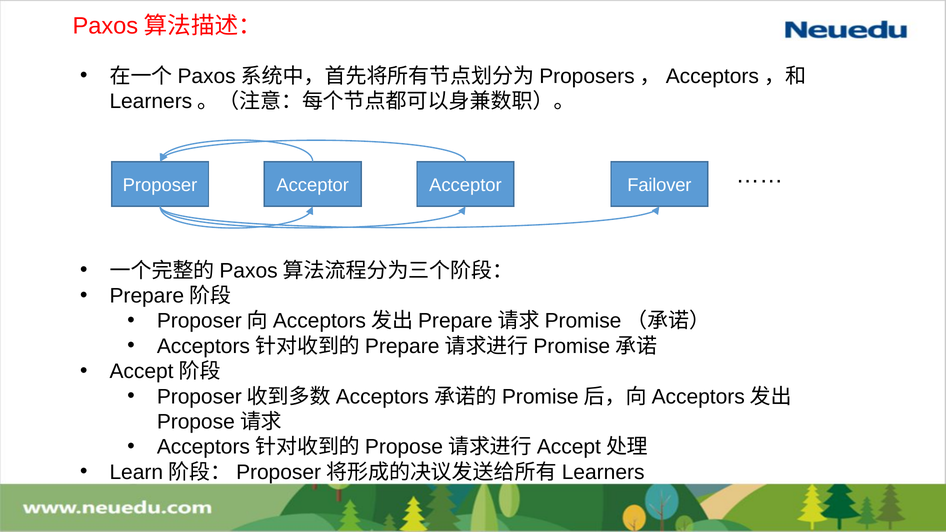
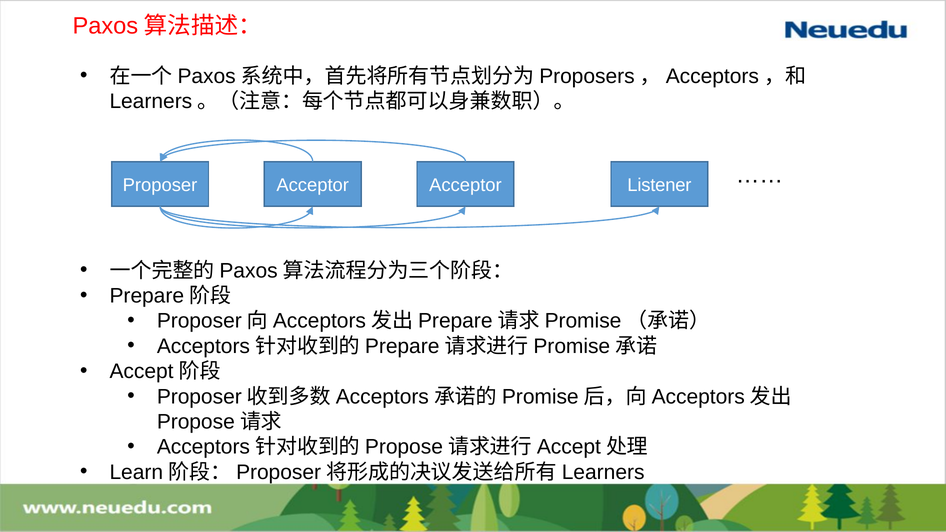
Failover: Failover -> Listener (659, 185)
